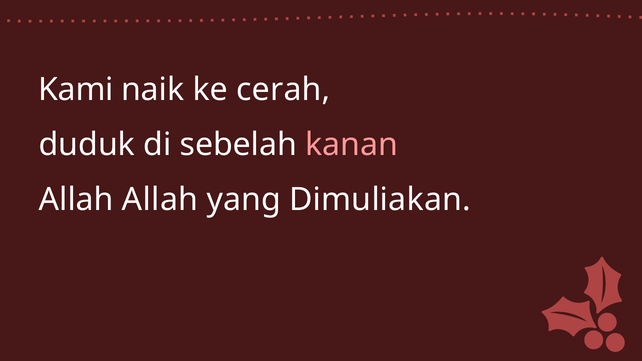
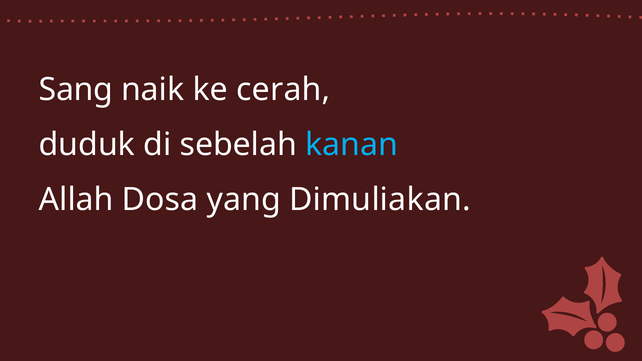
Kami: Kami -> Sang (76, 90)
kanan colour: pink -> light blue (352, 145)
Allah Allah: Allah -> Dosa (160, 200)
